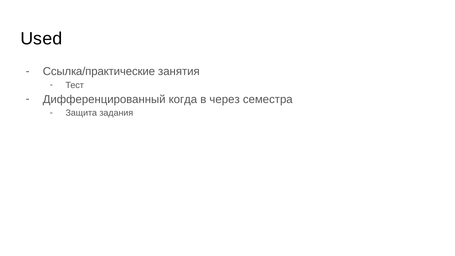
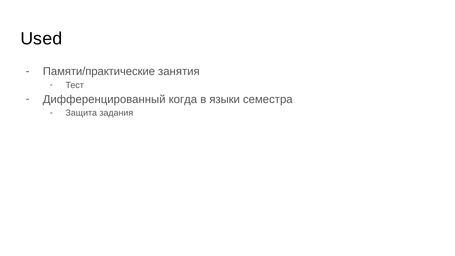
Ссылка/практические: Ссылка/практические -> Памяти/практические (99, 72)
через: через -> языки (225, 99)
